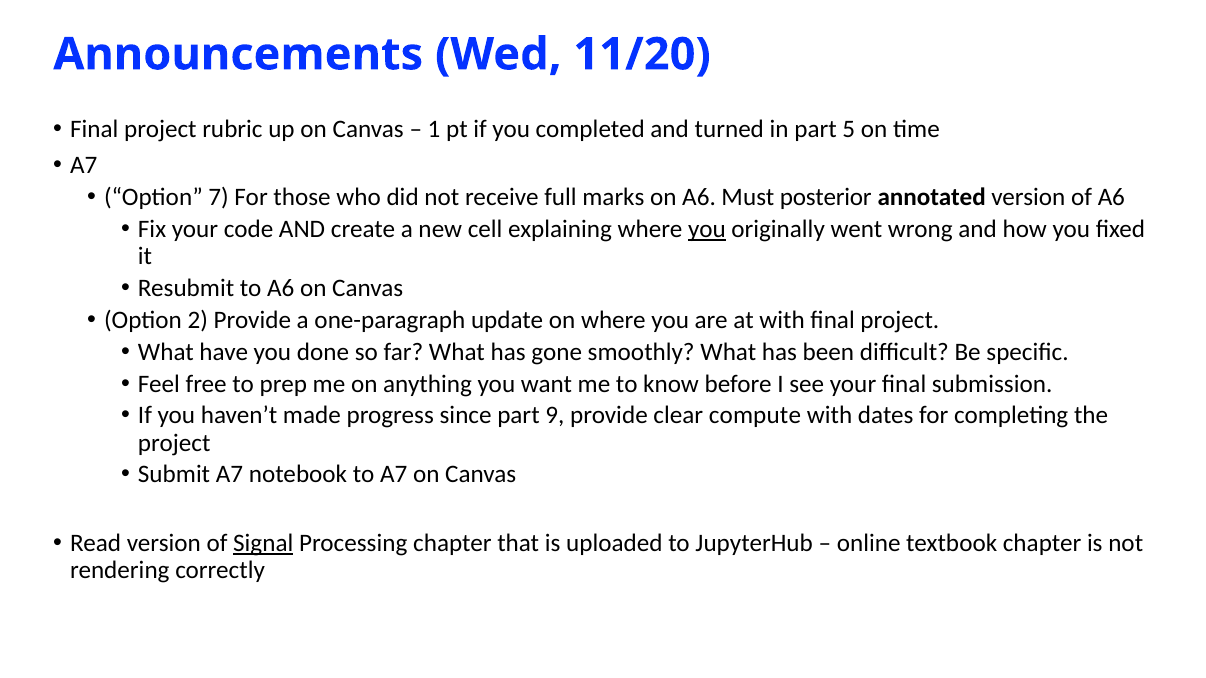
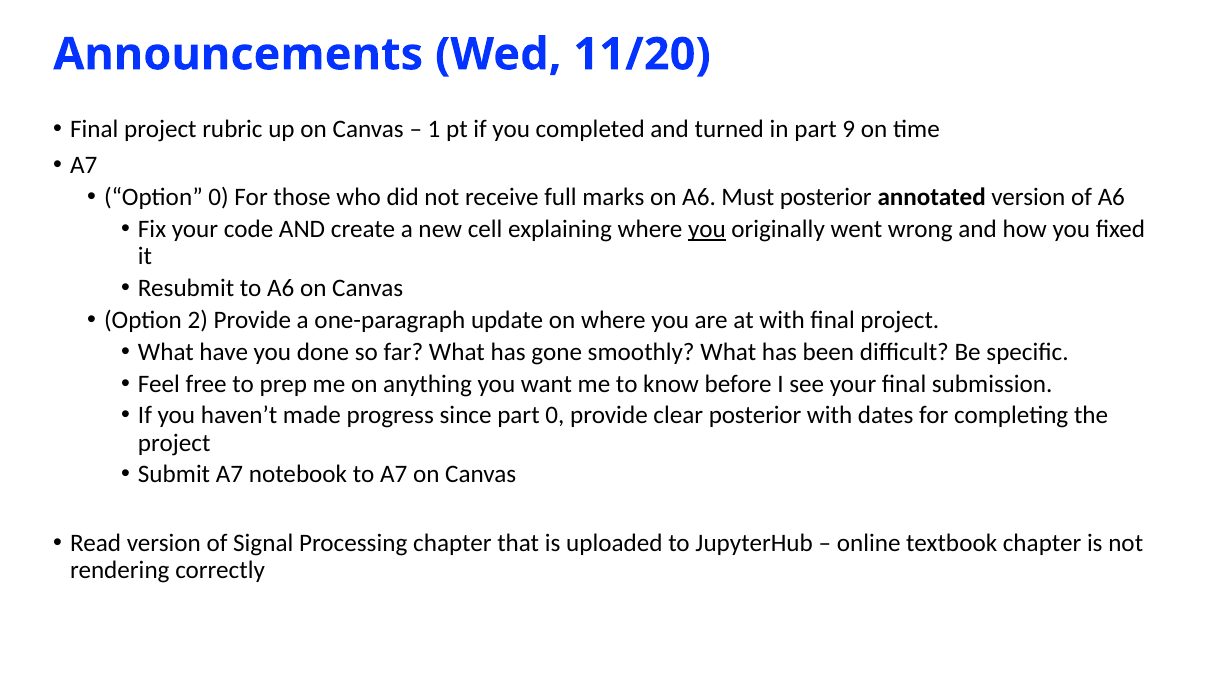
5: 5 -> 9 (849, 129)
Option 7: 7 -> 0 (219, 198)
part 9: 9 -> 0 (555, 416)
clear compute: compute -> posterior (755, 416)
Signal underline: present -> none (263, 543)
